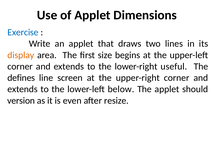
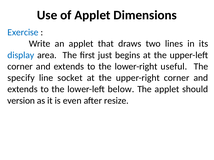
display colour: orange -> blue (21, 55)
size: size -> just (105, 55)
defines: defines -> specify (21, 78)
screen: screen -> socket (70, 78)
